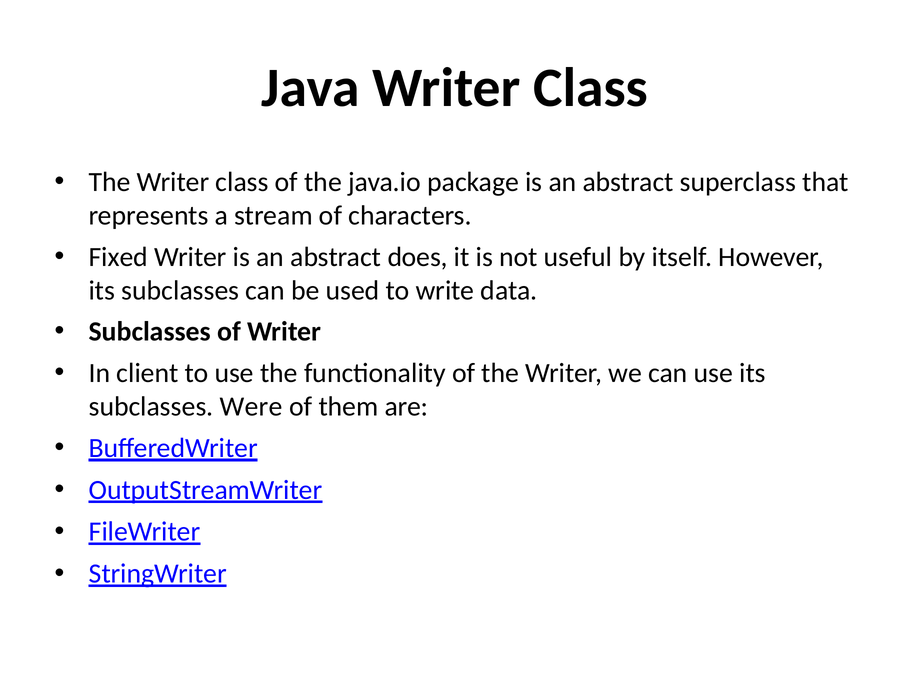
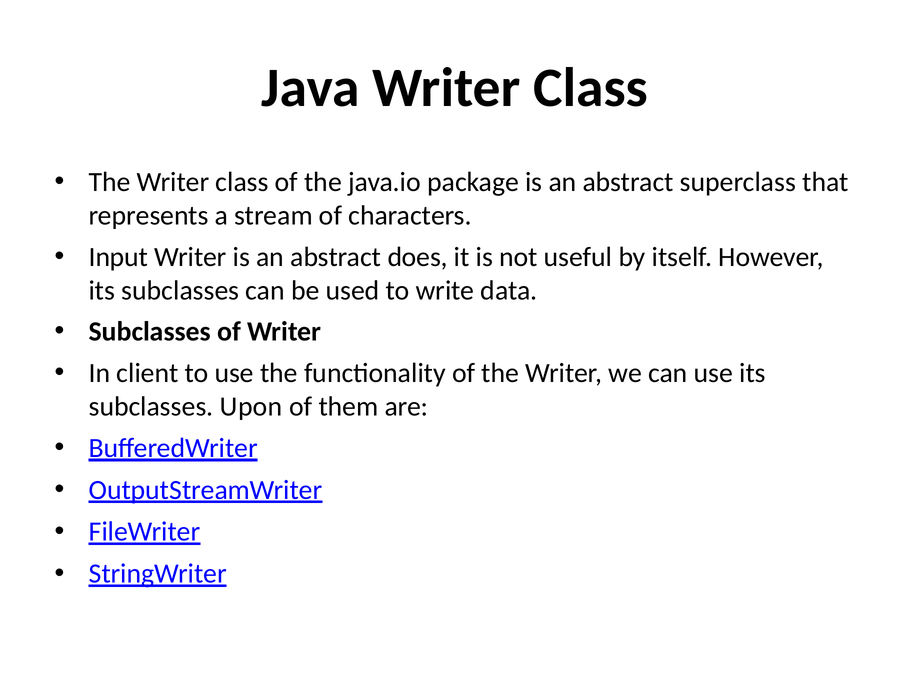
Fixed: Fixed -> Input (118, 257)
Were: Were -> Upon (251, 407)
